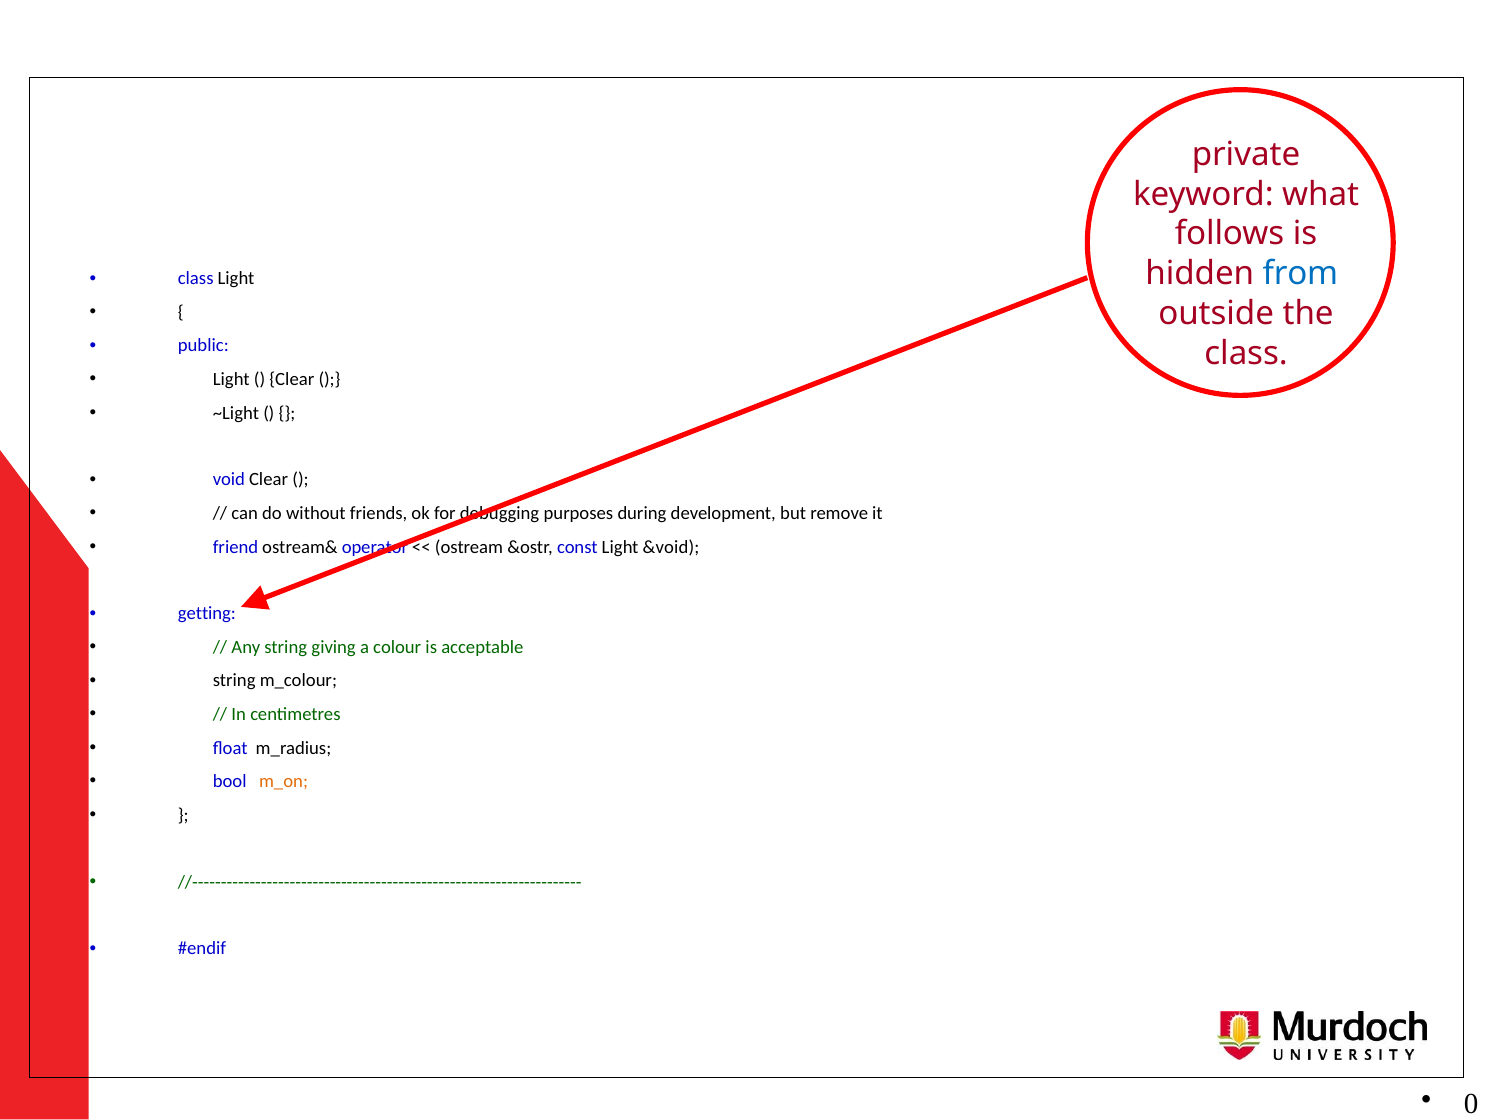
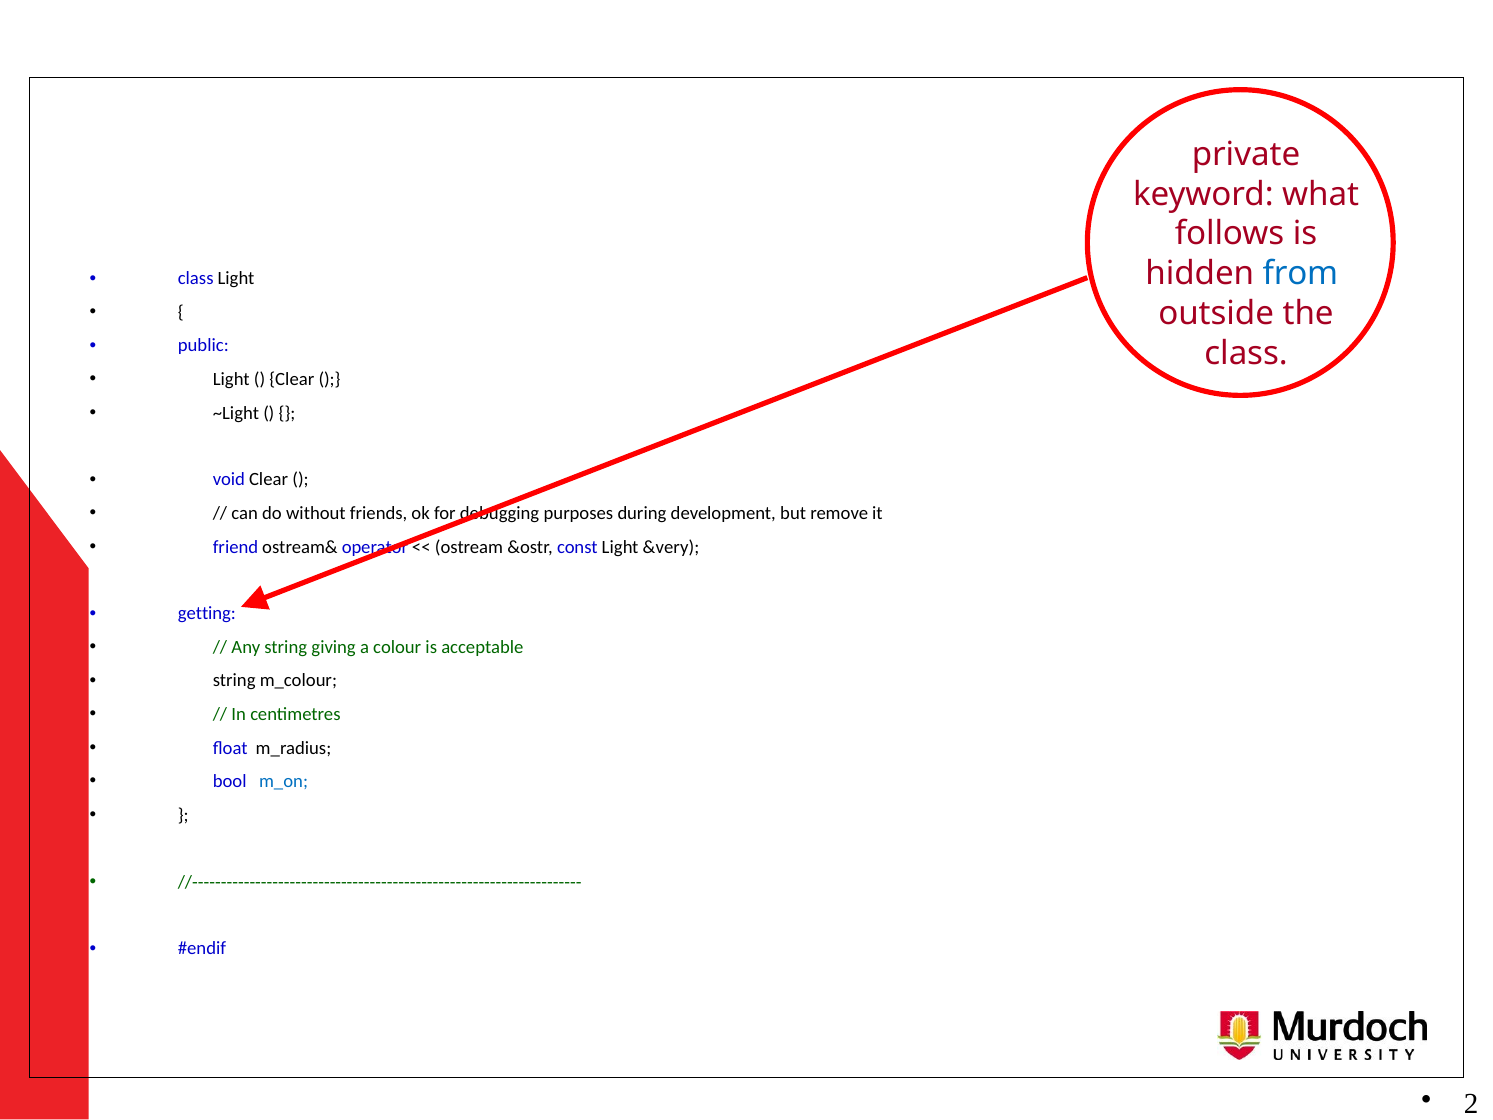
&void: &void -> &very (671, 547)
m_on colour: orange -> blue (284, 781)
0: 0 -> 2 (1471, 1104)
